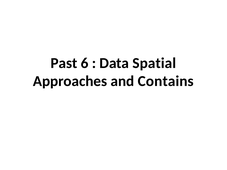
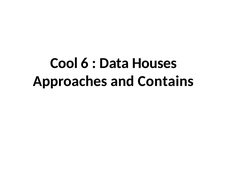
Past: Past -> Cool (64, 63)
Spatial: Spatial -> Houses (154, 63)
